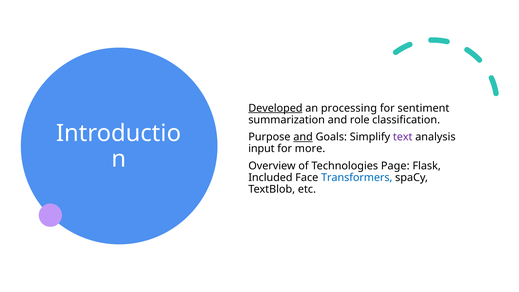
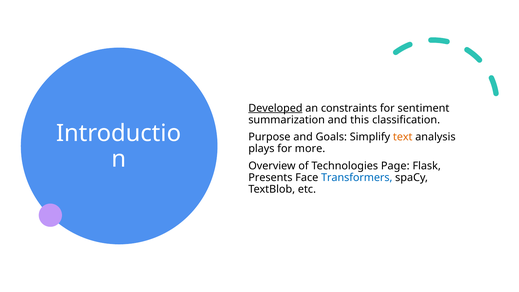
processing: processing -> constraints (349, 108)
role: role -> this (360, 120)
and underline: present -> none (303, 137)
text colour: purple -> orange (403, 137)
input: input -> plays (261, 149)
Included: Included -> Presents (270, 177)
